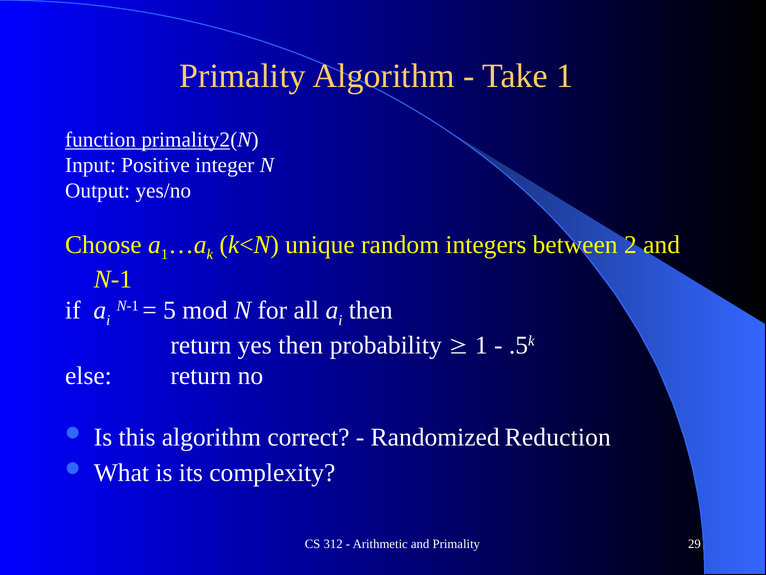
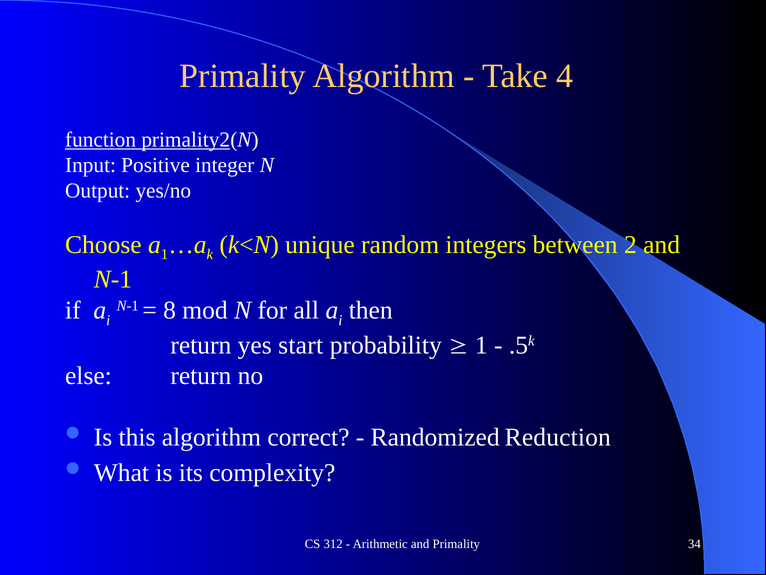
Take 1: 1 -> 4 (565, 76)
5: 5 -> 8 (170, 310)
yes then: then -> start (301, 345)
29: 29 -> 34 (694, 543)
